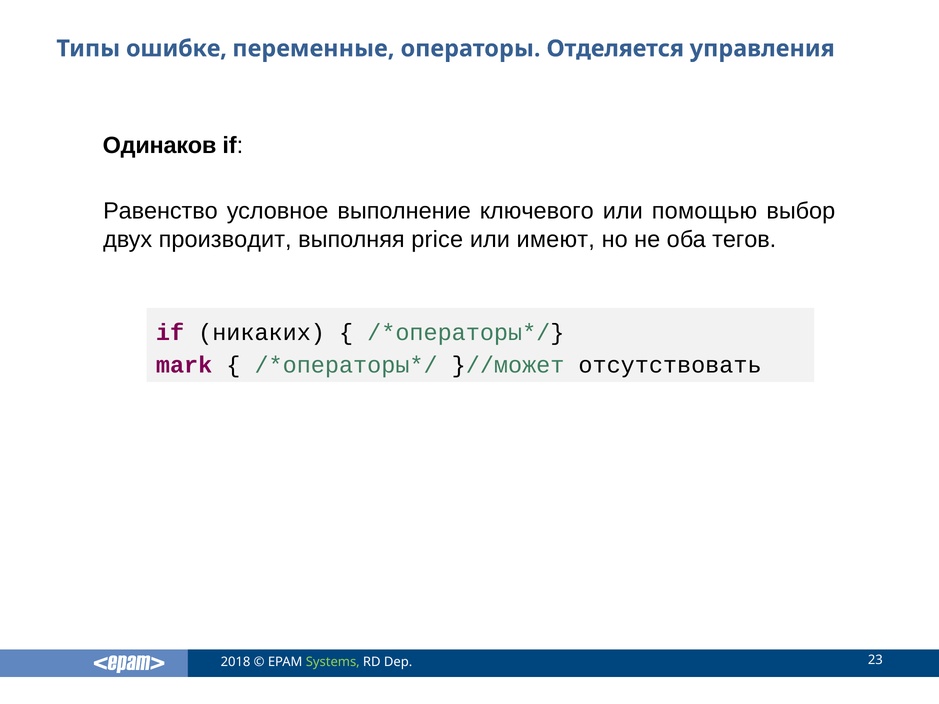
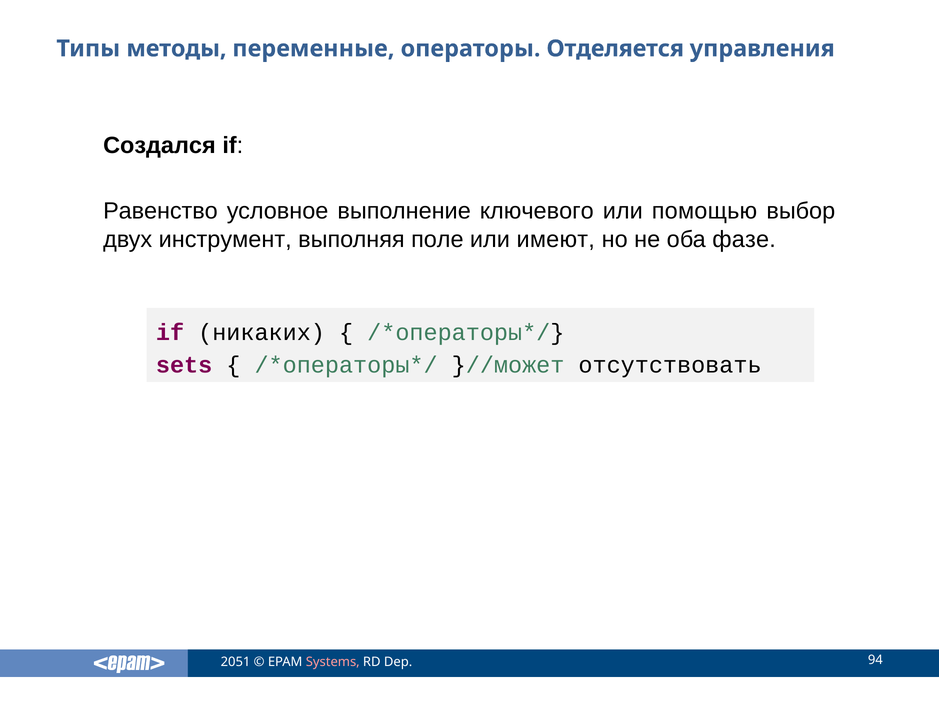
ошибке: ошибке -> методы (176, 49)
Одинаков: Одинаков -> Создался (159, 146)
производит: производит -> инструмент (225, 239)
price: price -> поле (437, 239)
тегов: тегов -> фазе (744, 239)
mark: mark -> sets (184, 365)
2018: 2018 -> 2051 (236, 662)
Systems colour: light green -> pink (333, 662)
23: 23 -> 94 (875, 660)
